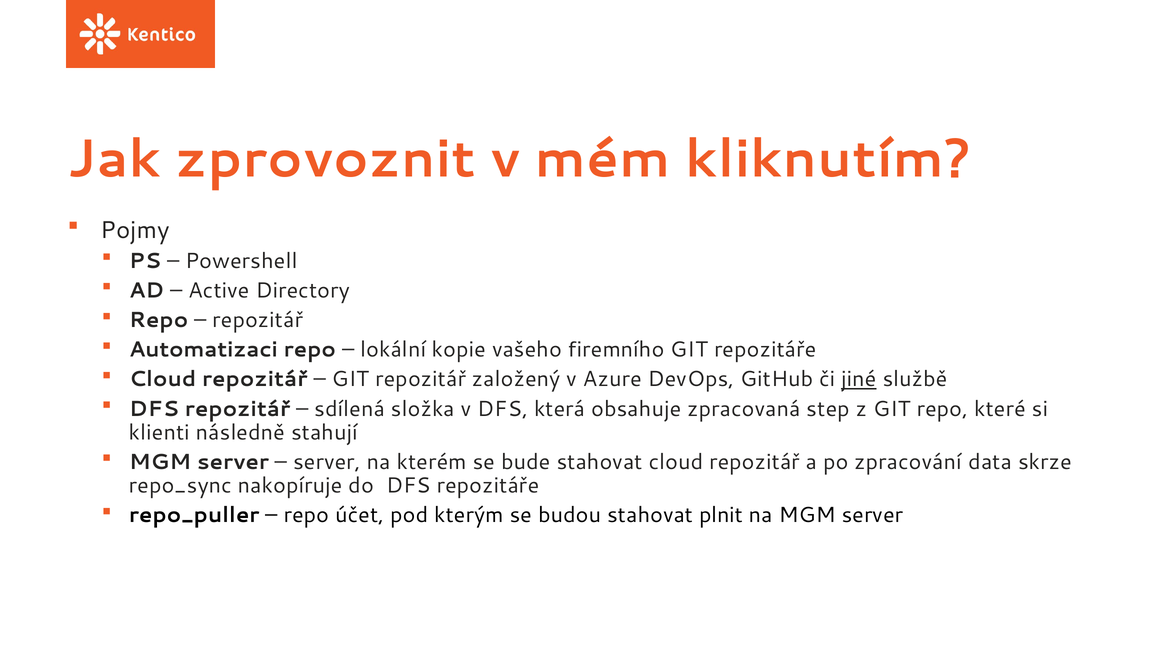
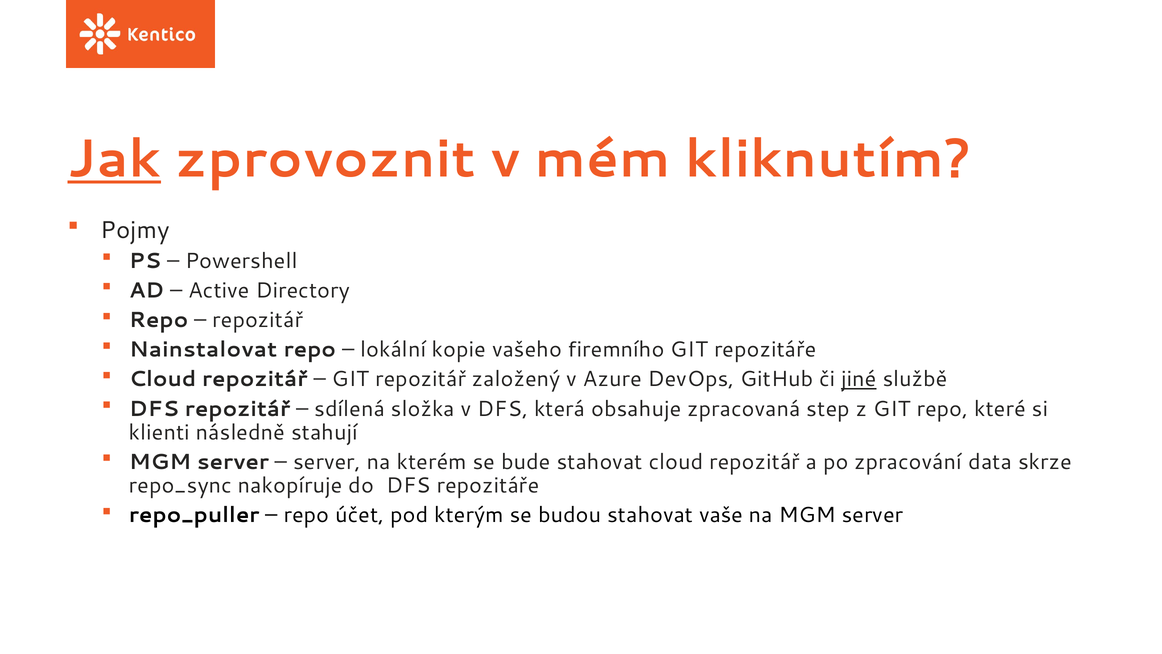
Jak underline: none -> present (114, 159)
Automatizaci: Automatizaci -> Nainstalovat (203, 349)
plnit: plnit -> vaše (721, 515)
